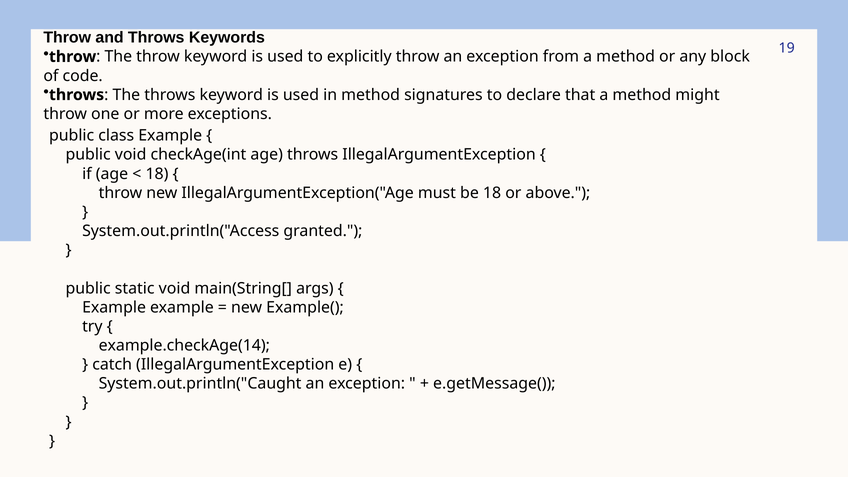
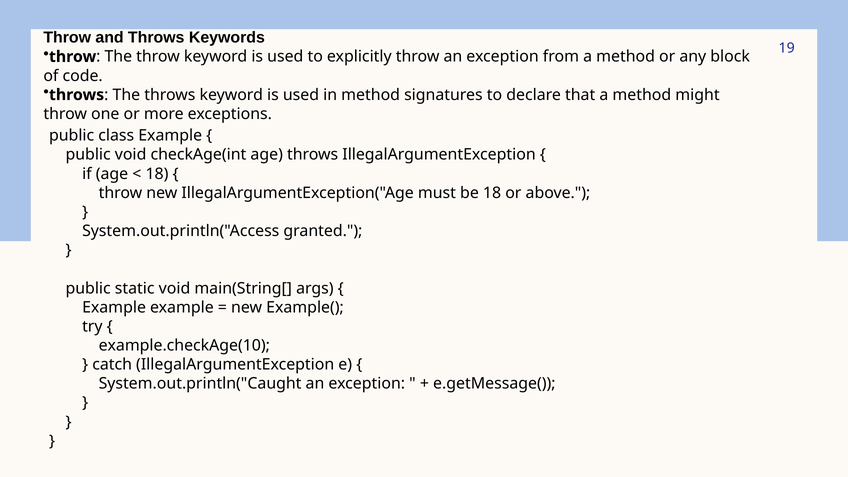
example.checkAge(14: example.checkAge(14 -> example.checkAge(10 (184, 346)
